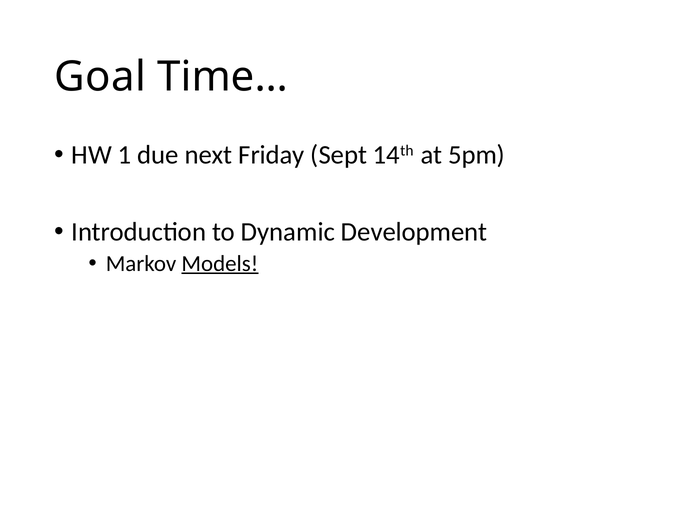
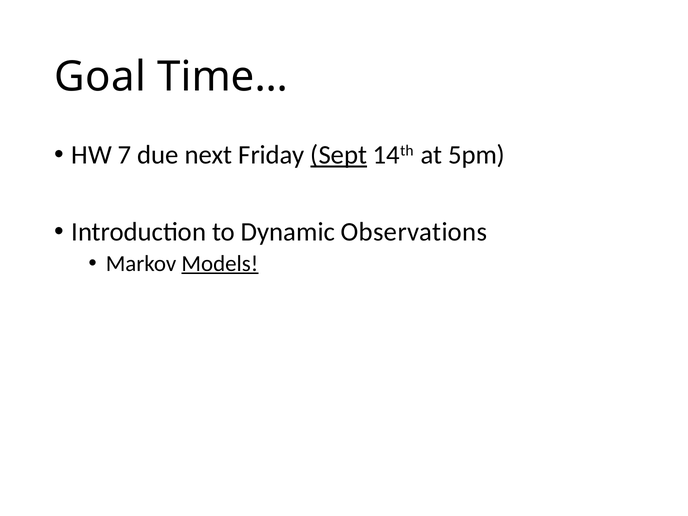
1: 1 -> 7 (125, 155)
Sept underline: none -> present (339, 155)
Development: Development -> Observations (414, 232)
